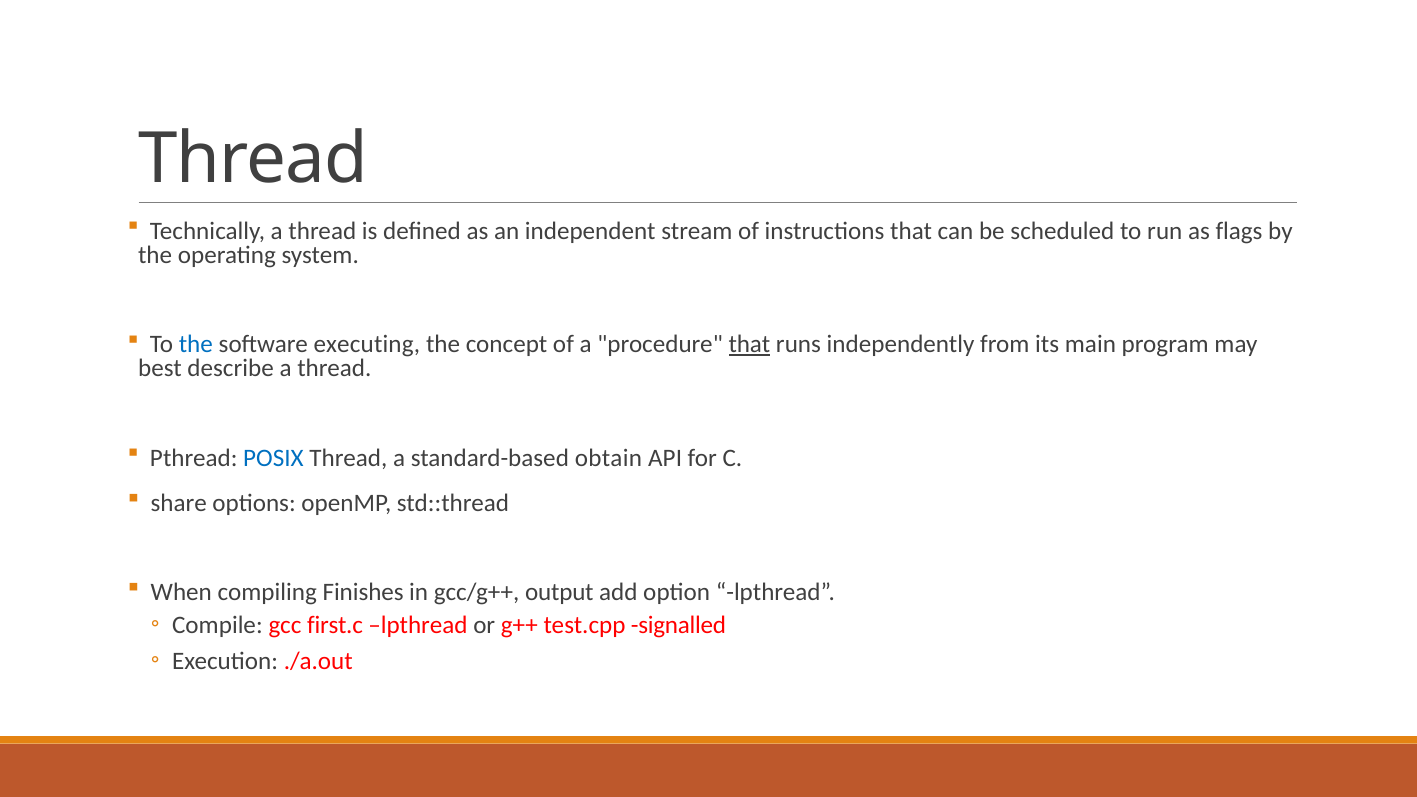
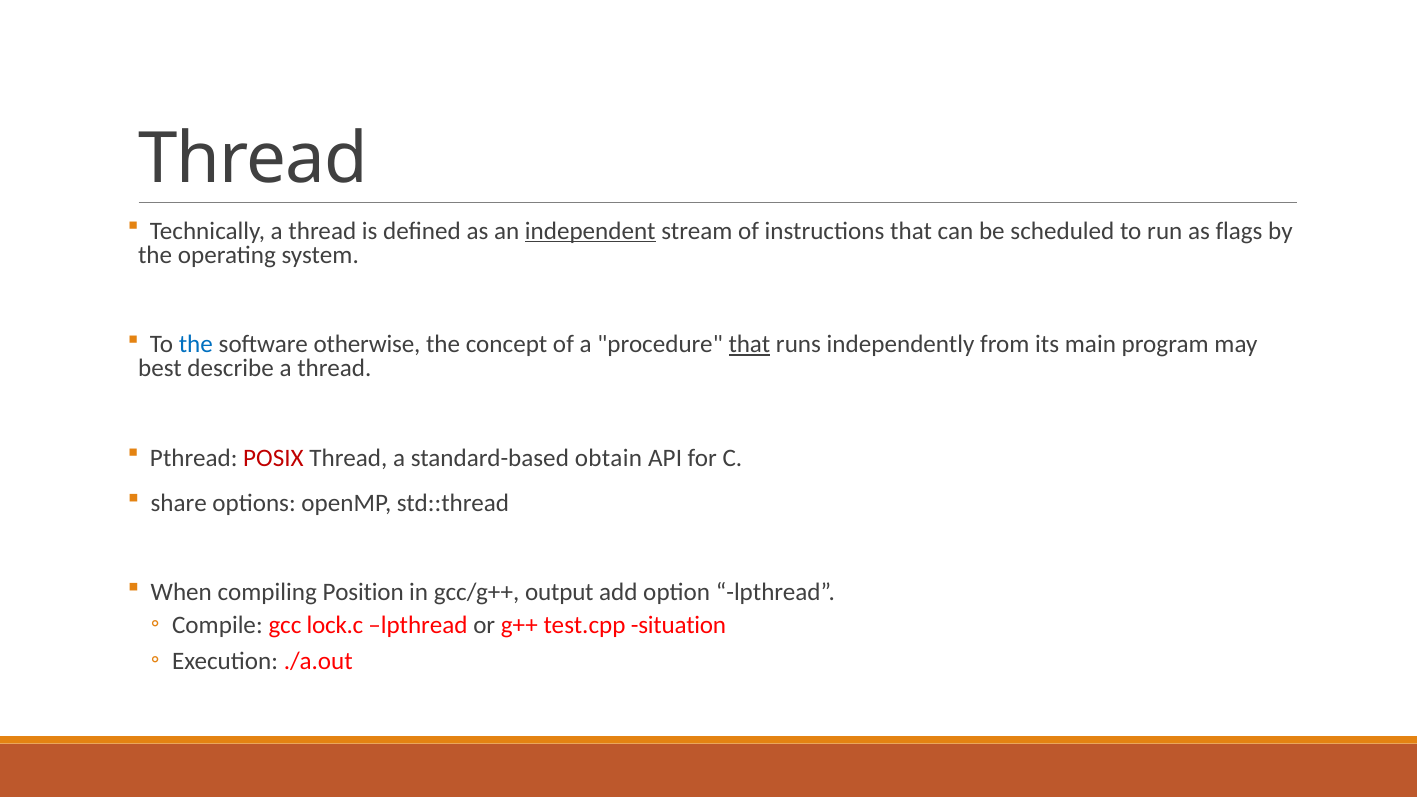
independent underline: none -> present (590, 231)
executing: executing -> otherwise (367, 344)
POSIX colour: blue -> red (273, 458)
Finishes: Finishes -> Position (363, 592)
first.c: first.c -> lock.c (335, 625)
signalled: signalled -> situation (679, 625)
